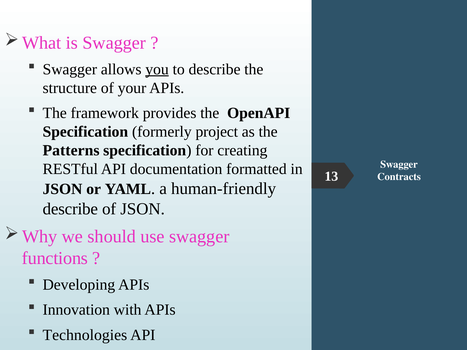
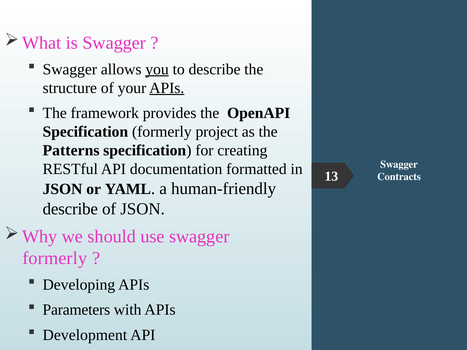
APIs underline: none -> present (167, 88)
functions: functions -> formerly (55, 258)
Innovation: Innovation -> Parameters (76, 310)
Technologies: Technologies -> Development (85, 335)
